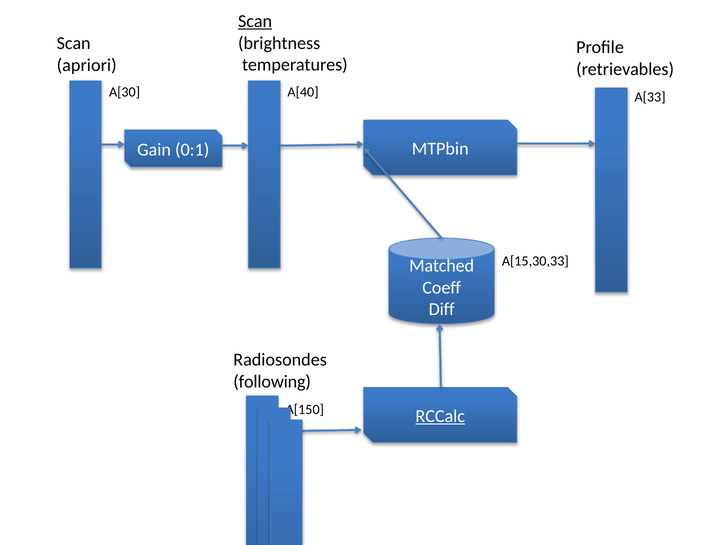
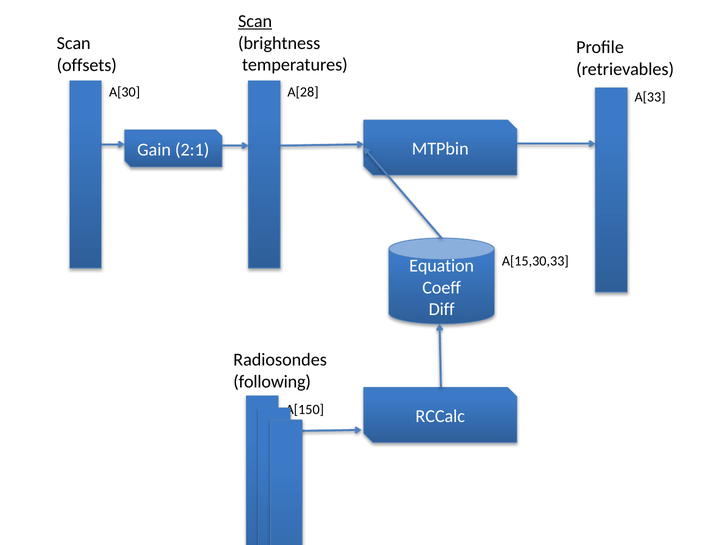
apriori: apriori -> offsets (87, 65)
A[40: A[40 -> A[28 (303, 92)
0:1: 0:1 -> 2:1 (192, 149)
Matched: Matched -> Equation (442, 266)
RCCalc underline: present -> none (440, 416)
